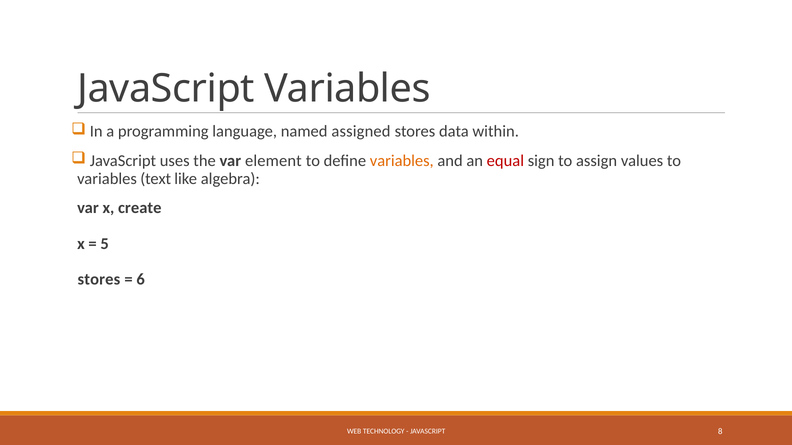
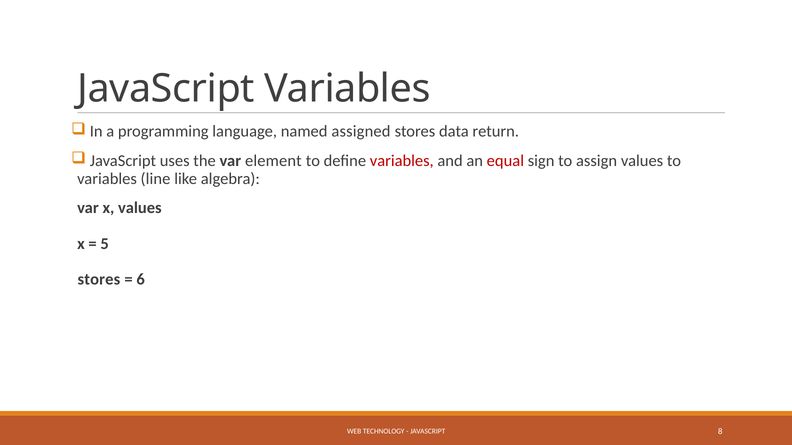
within: within -> return (496, 132)
variables colour: orange -> red (402, 161)
text: text -> line (156, 179)
x create: create -> values (140, 208)
